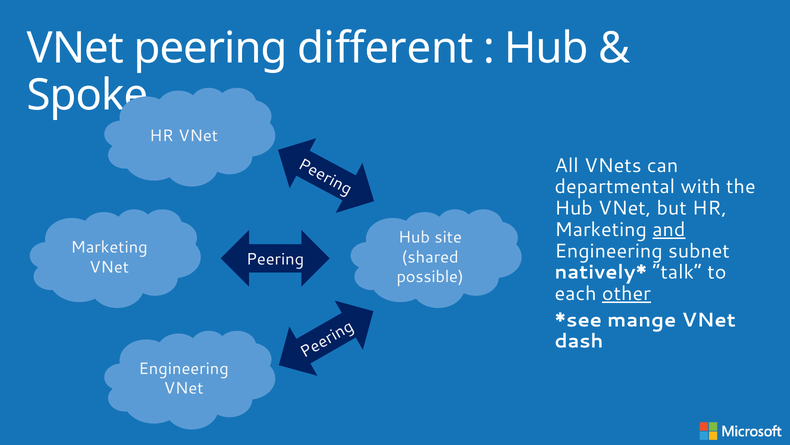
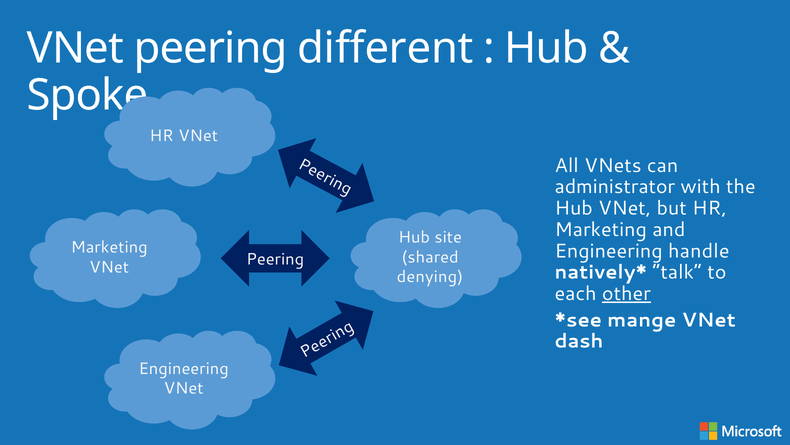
departmental: departmental -> administrator (615, 187)
and underline: present -> none (669, 229)
subnet: subnet -> handle (699, 251)
possible: possible -> denying (430, 277)
